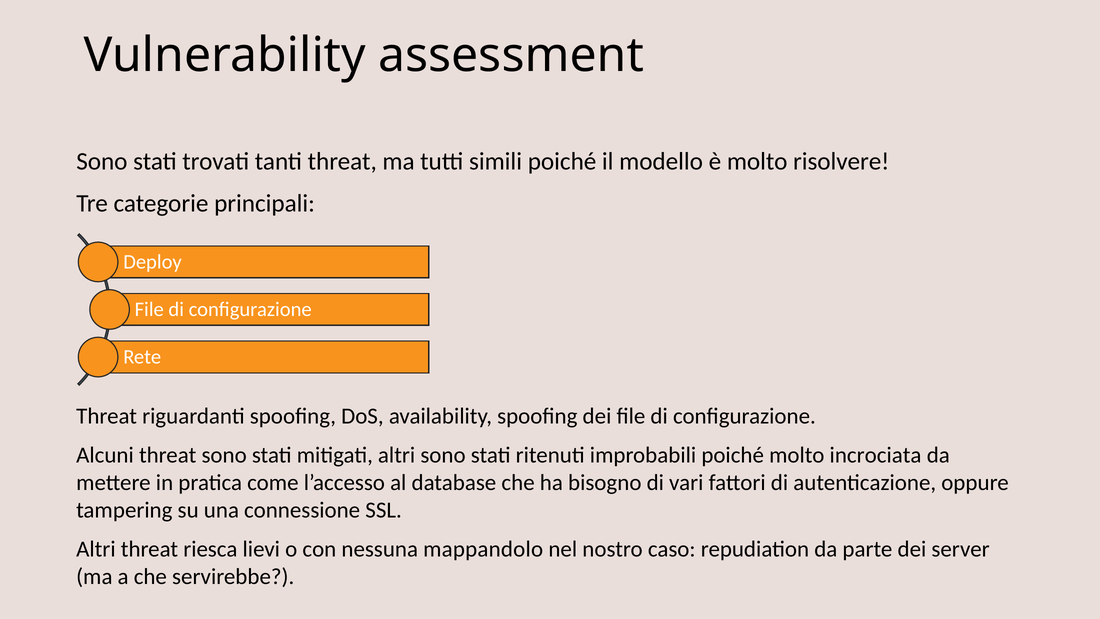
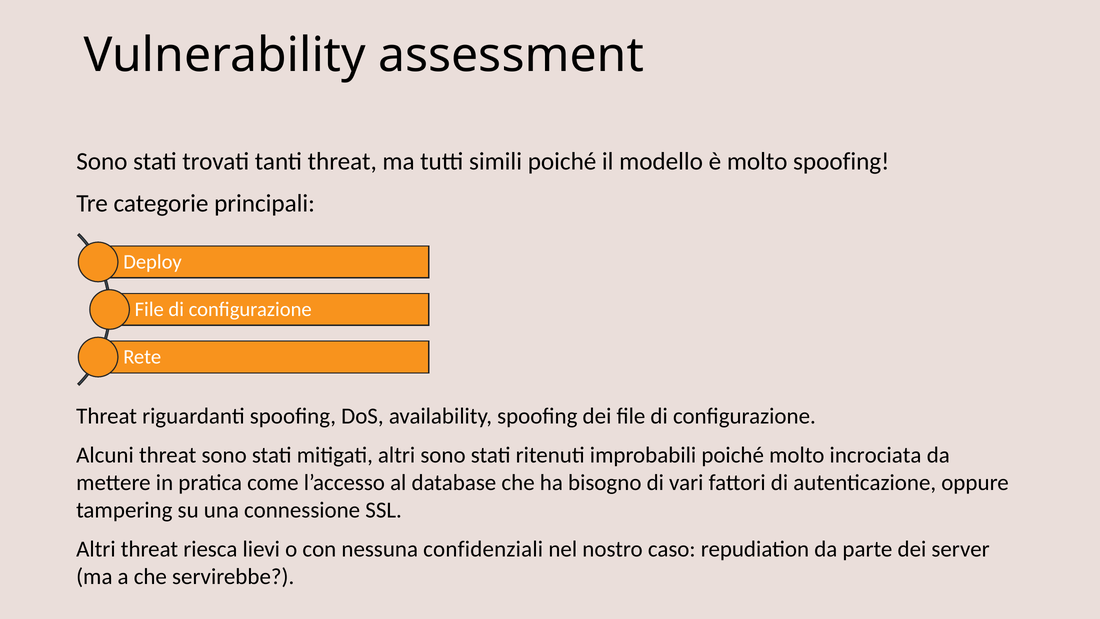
molto risolvere: risolvere -> spoofing (841, 162)
mappandolo: mappandolo -> confidenziali (483, 549)
